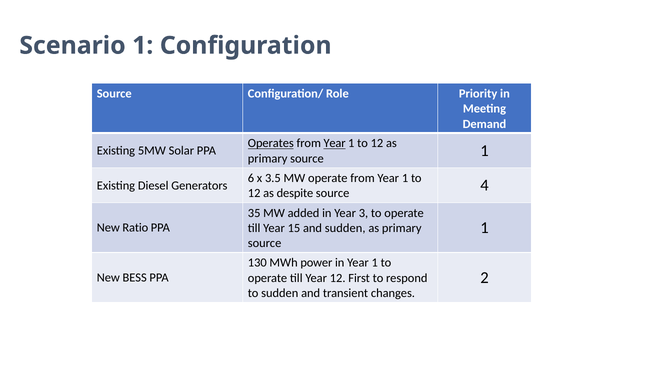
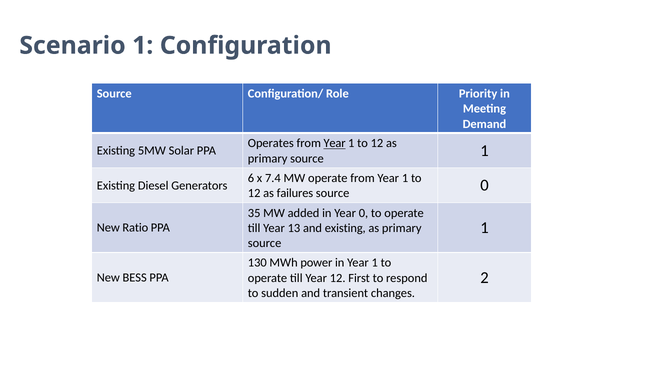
Operates underline: present -> none (271, 143)
3.5: 3.5 -> 7.4 (273, 178)
despite: despite -> failures (295, 193)
source 4: 4 -> 0 (484, 185)
Year 3: 3 -> 0 (363, 213)
15: 15 -> 13 (294, 228)
and sudden: sudden -> existing (345, 228)
